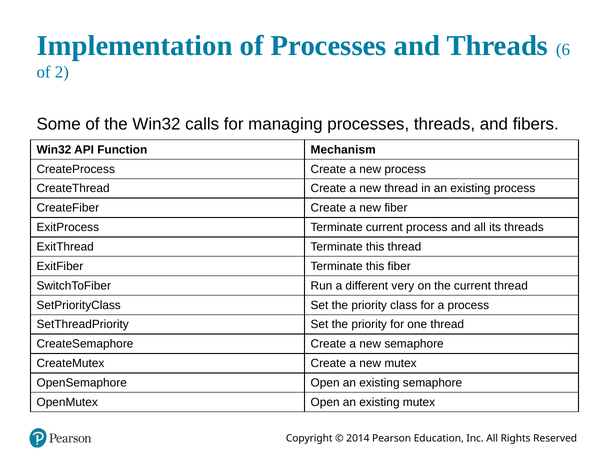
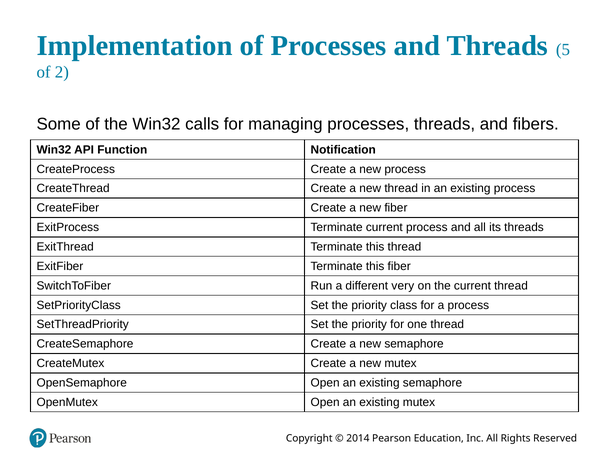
6: 6 -> 5 (563, 50)
Mechanism: Mechanism -> Notification (343, 150)
